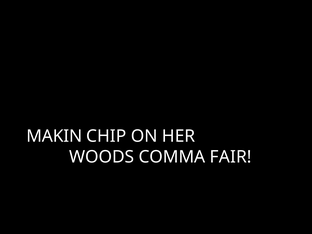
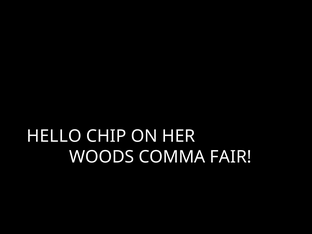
MAKIN: MAKIN -> HELLO (54, 136)
